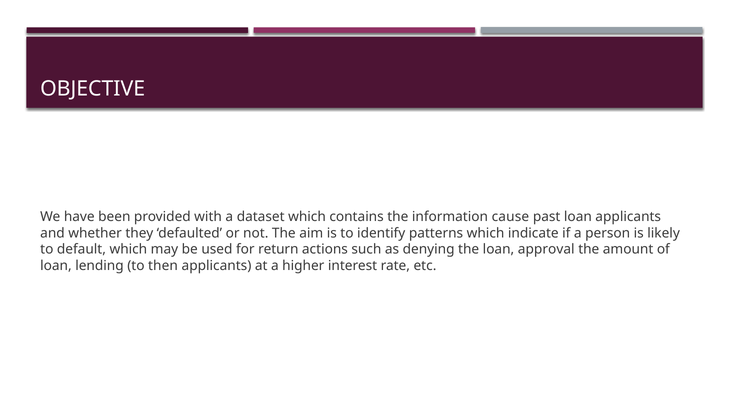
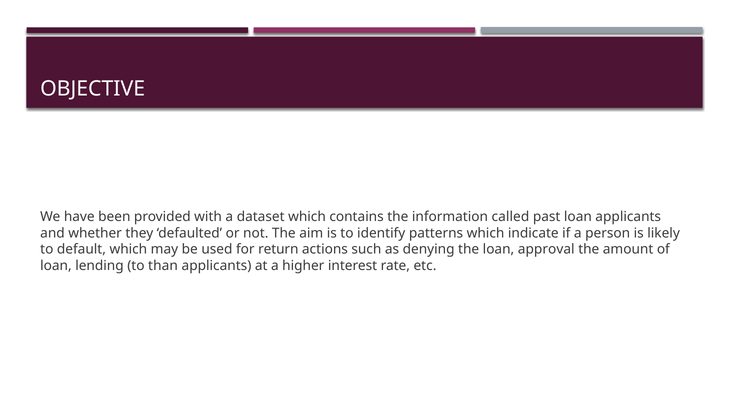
cause: cause -> called (510, 217)
then: then -> than (163, 266)
